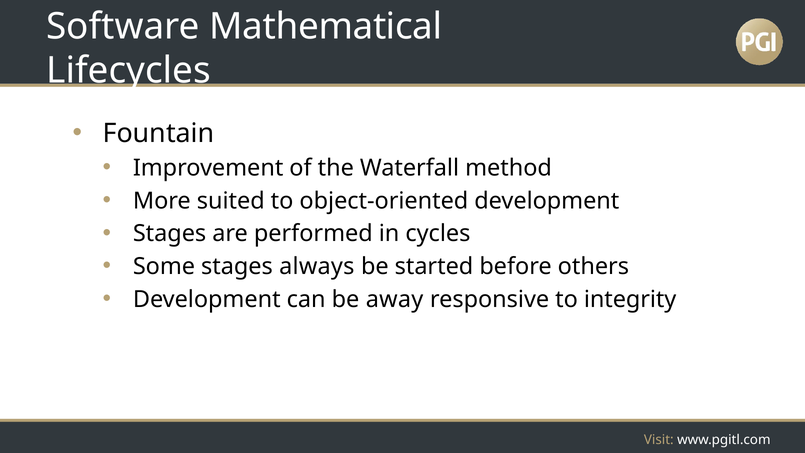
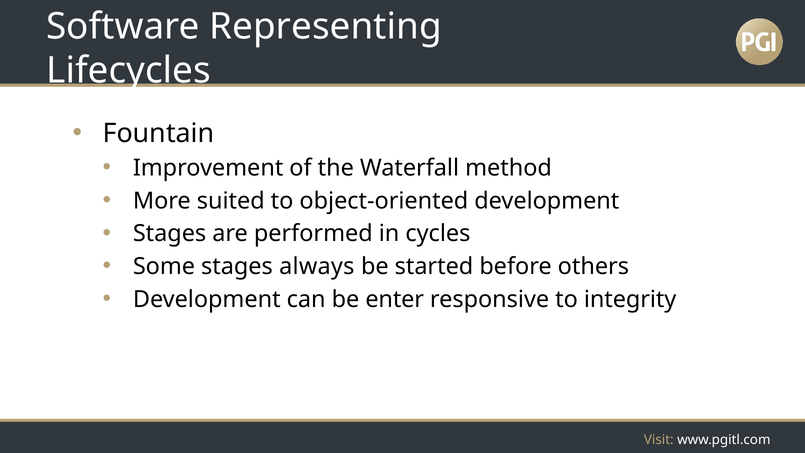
Mathematical: Mathematical -> Representing (326, 26)
away: away -> enter (395, 299)
